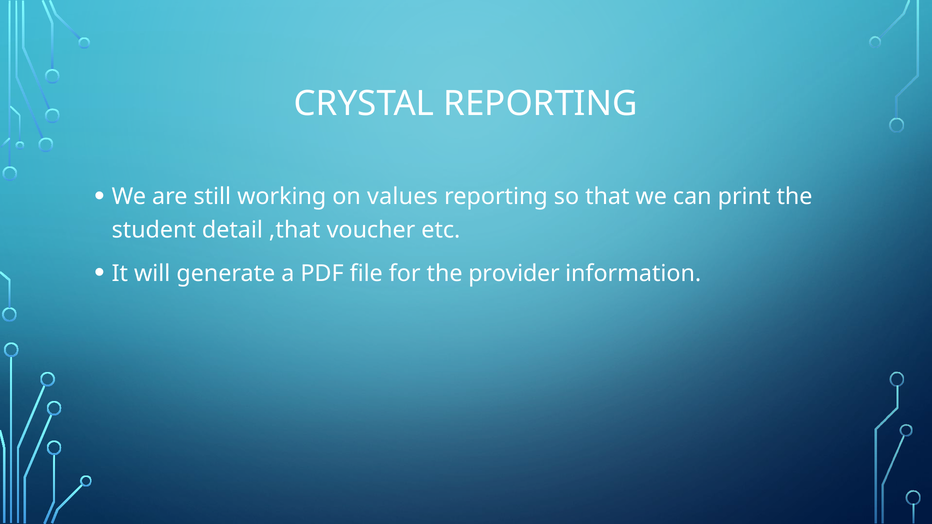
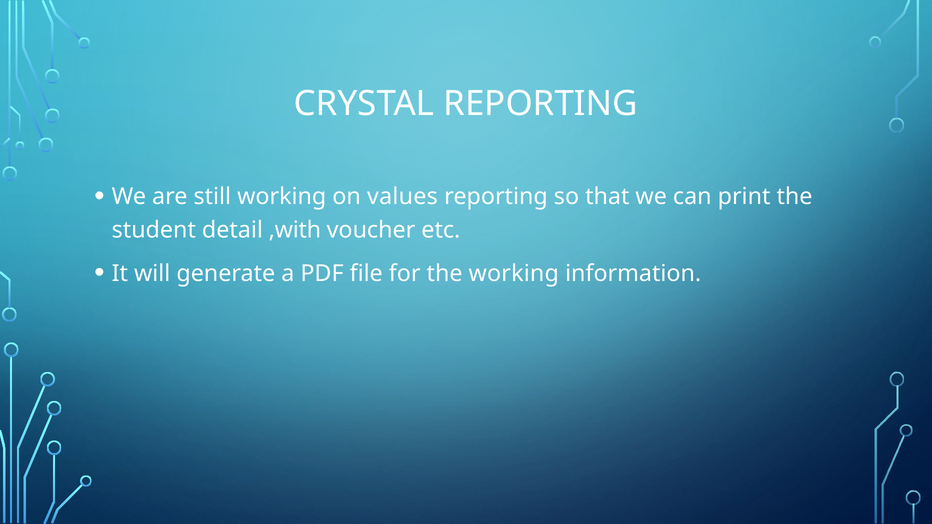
,that: ,that -> ,with (295, 230)
the provider: provider -> working (514, 273)
